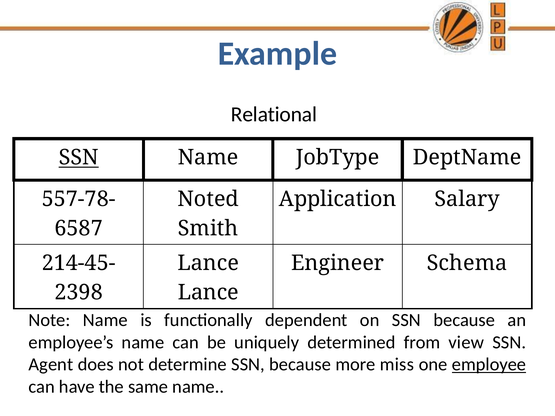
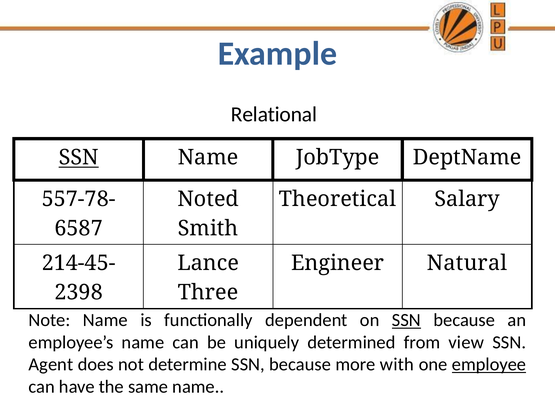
Application: Application -> Theoretical (338, 199)
Schema: Schema -> Natural (467, 263)
Lance: Lance -> Three (208, 293)
SSN underline: none -> present (406, 320)
miss: miss -> with (397, 365)
